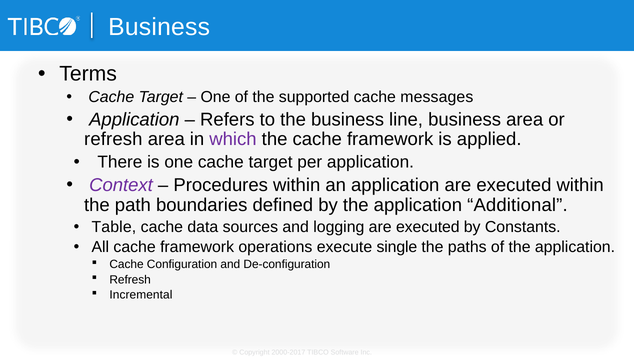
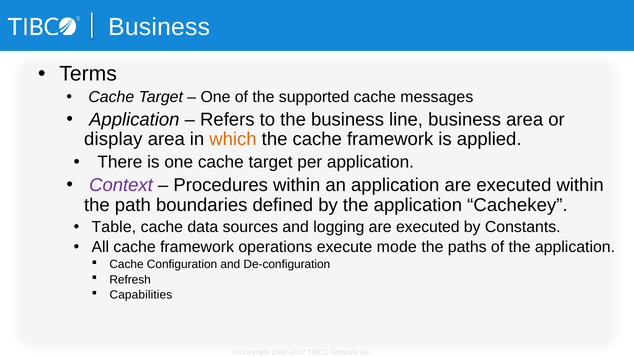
refresh: refresh -> display (113, 139)
which colour: purple -> orange (233, 139)
Additional: Additional -> Cachekey (517, 205)
single: single -> mode (397, 247)
Incremental: Incremental -> Capabilities (141, 295)
